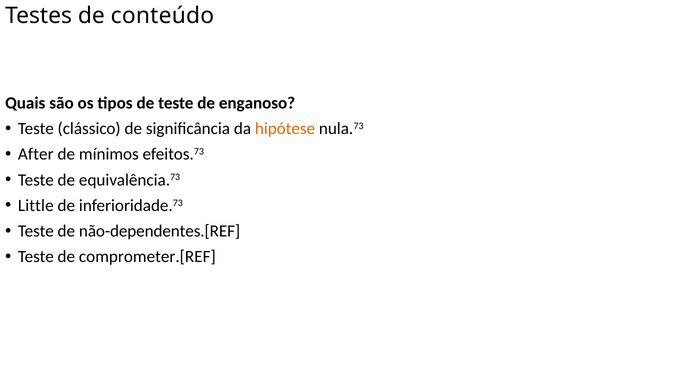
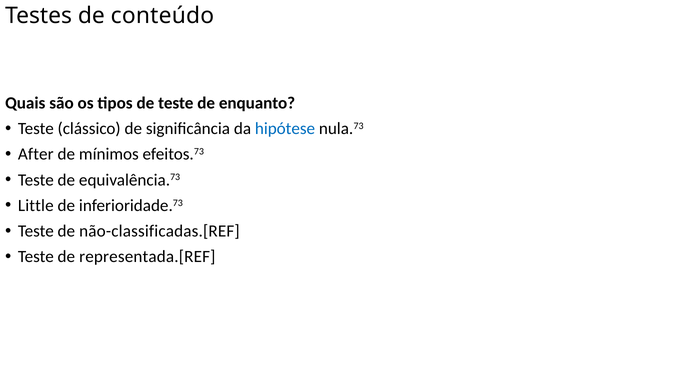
enganoso: enganoso -> enquanto (257, 103)
hipótese colour: orange -> blue (285, 129)
não-dependentes.[REF: não-dependentes.[REF -> não-classificadas.[REF (159, 231)
comprometer.[REF: comprometer.[REF -> representada.[REF (147, 257)
